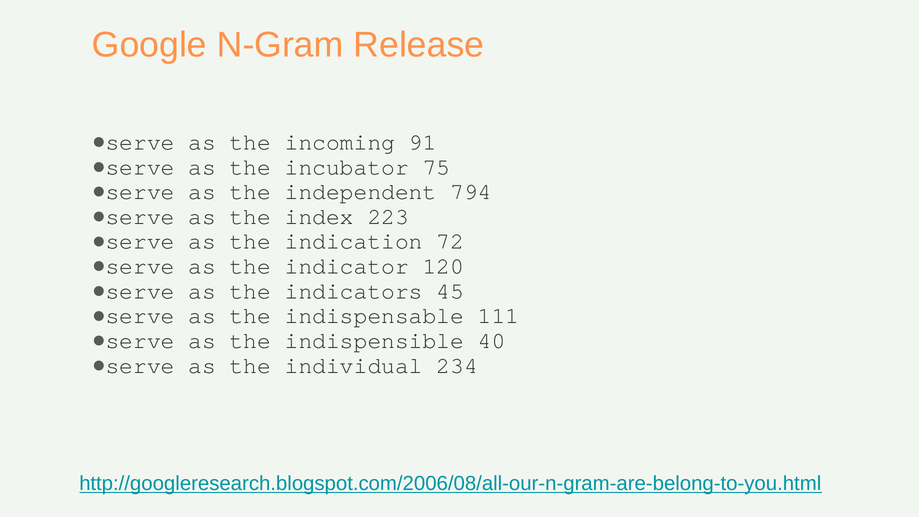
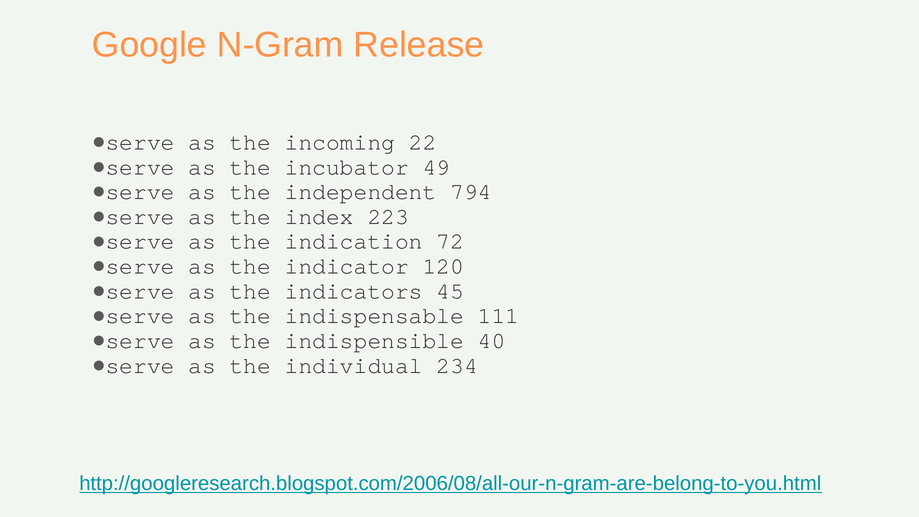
91: 91 -> 22 (423, 142)
75: 75 -> 49 (436, 167)
